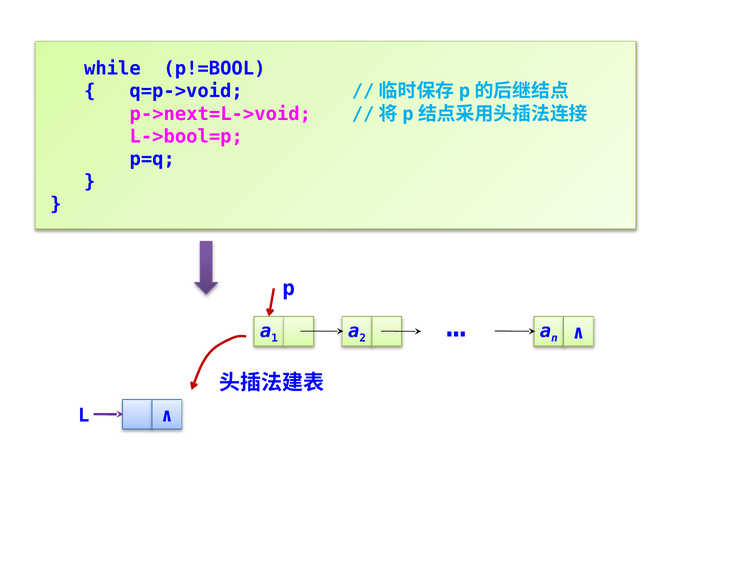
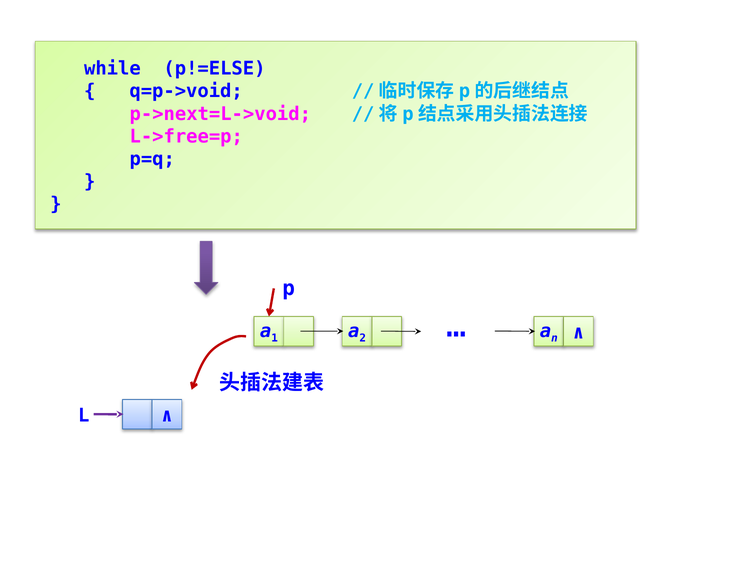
p!=BOOL: p!=BOOL -> p!=ELSE (214, 69)
L->bool=p: L->bool=p -> L->free=p (186, 137)
